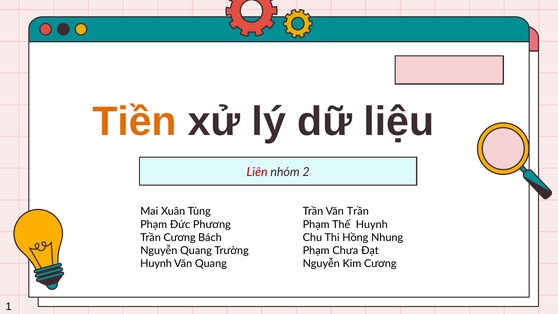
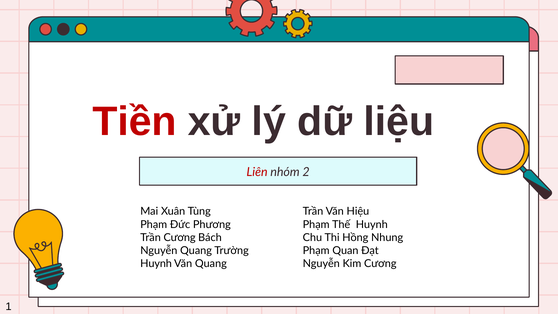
Tiền colour: orange -> red (135, 122)
Văn Trần: Trần -> Hiệu (358, 211)
Chưa: Chưa -> Quan (345, 250)
